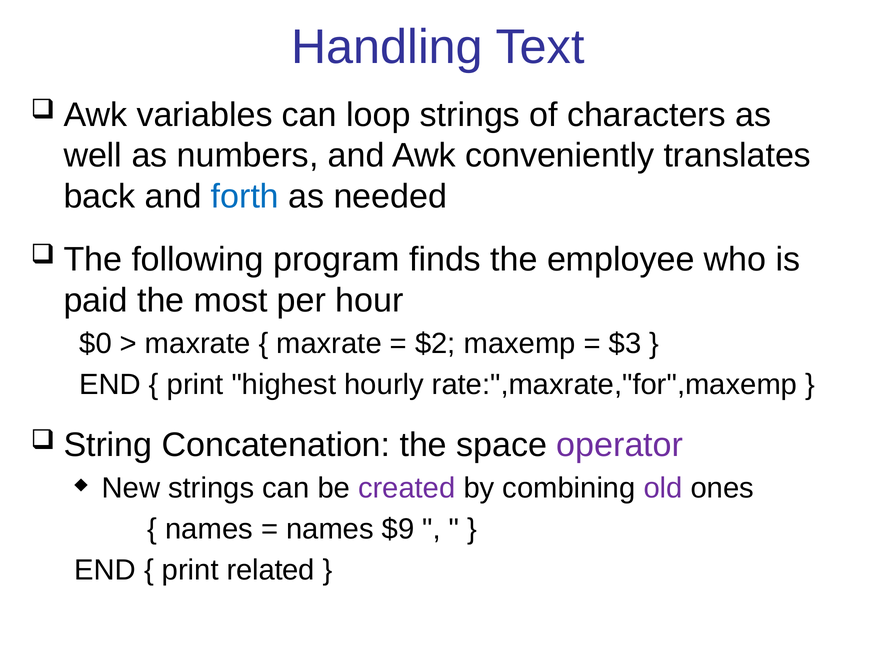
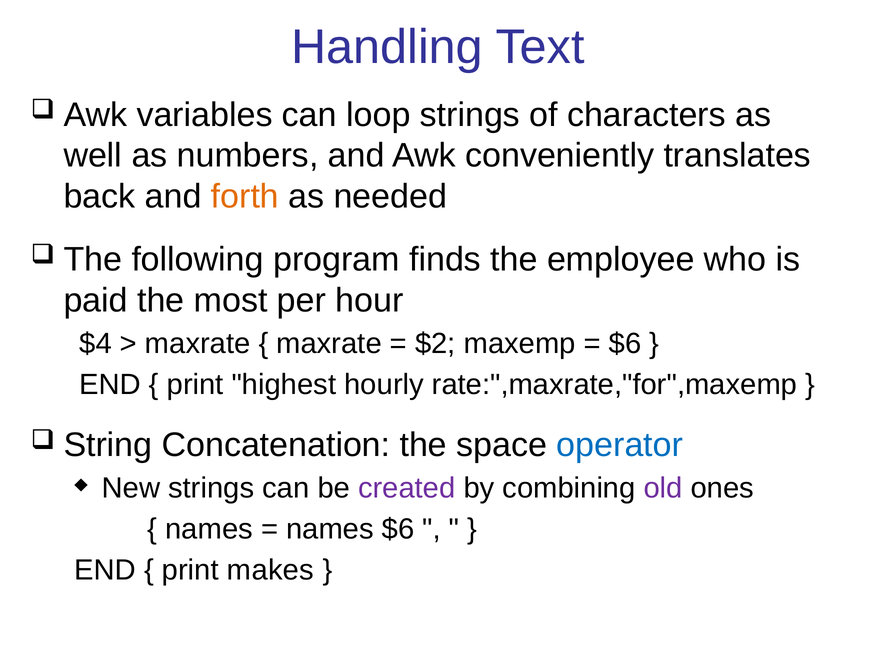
forth colour: blue -> orange (245, 197)
$0: $0 -> $4 (96, 344)
$3: $3 -> $6 (625, 344)
operator colour: purple -> blue (620, 445)
names $9: $9 -> $6 (398, 529)
related: related -> makes (270, 570)
